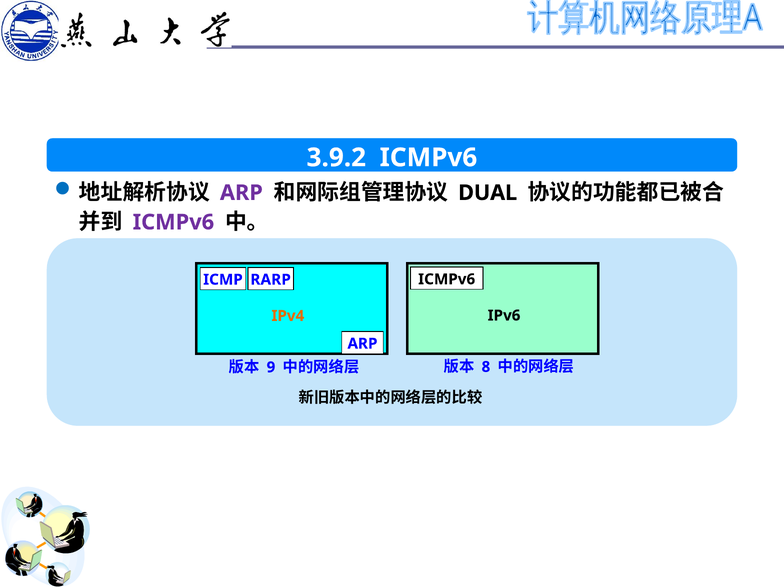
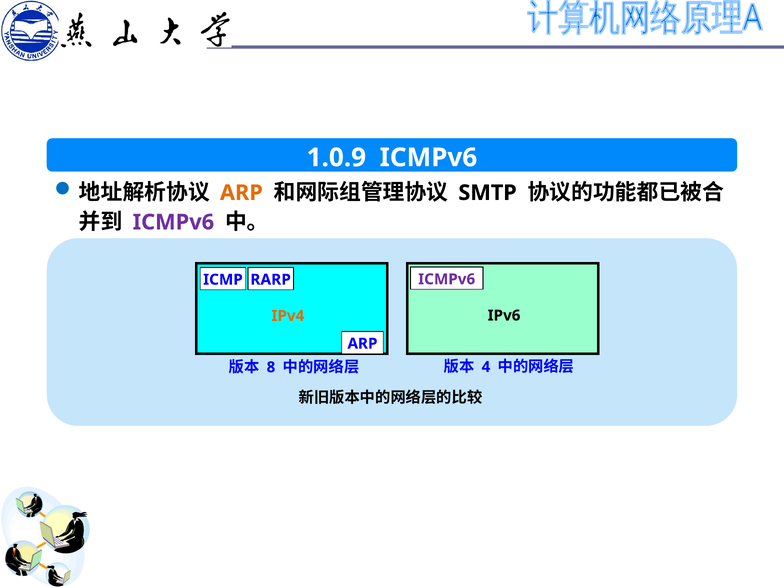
3.9.2: 3.9.2 -> 1.0.9 (336, 158)
ARP colour: purple -> orange (241, 193)
DUAL: DUAL -> SMTP (488, 193)
ICMPv6 colour: black -> purple (447, 279)
8: 8 -> 4 (486, 367)
9: 9 -> 8 (271, 367)
